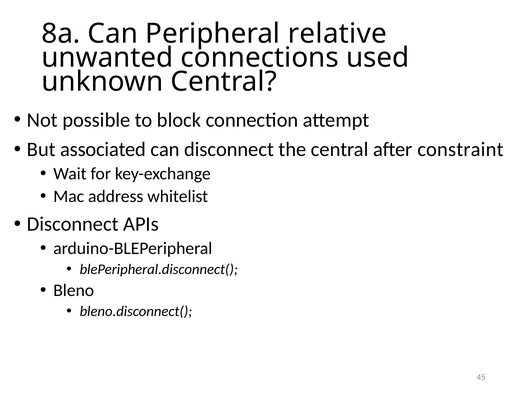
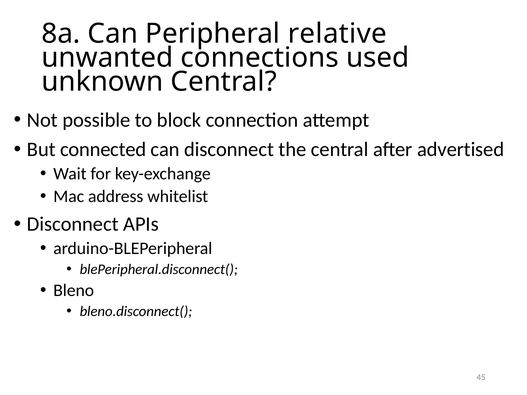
associated: associated -> connected (103, 150)
constraint: constraint -> advertised (461, 150)
